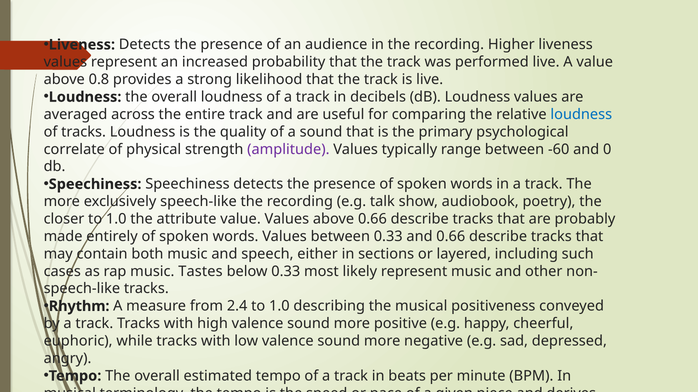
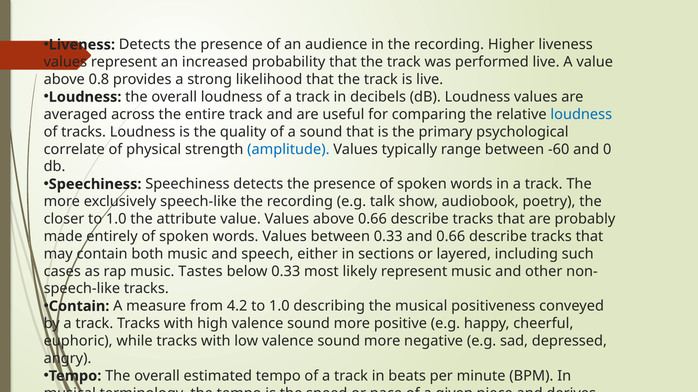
amplitude colour: purple -> blue (288, 150)
Rhythm: Rhythm -> Contain (79, 307)
2.4: 2.4 -> 4.2 (237, 307)
